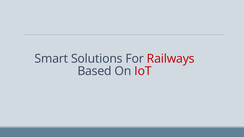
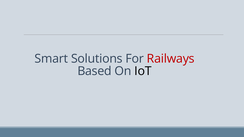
IoT colour: red -> black (143, 71)
